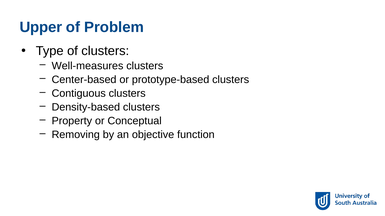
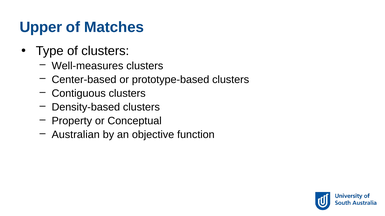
Problem: Problem -> Matches (114, 27)
Removing: Removing -> Australian (76, 135)
